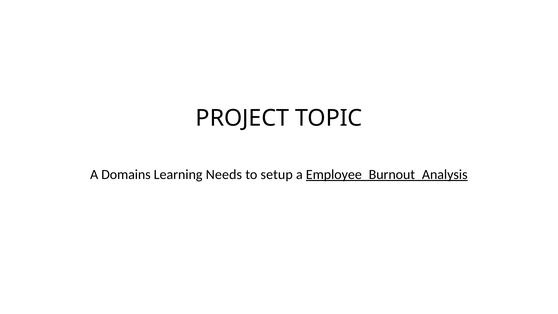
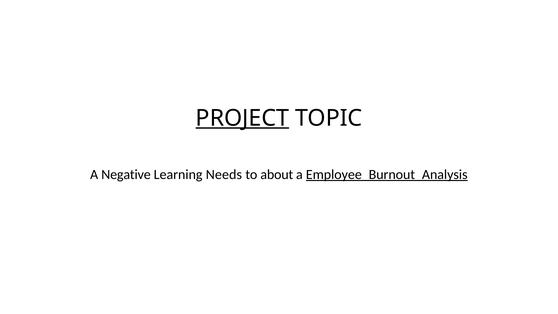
PROJECT underline: none -> present (242, 118)
Domains: Domains -> Negative (126, 174)
setup: setup -> about (277, 174)
